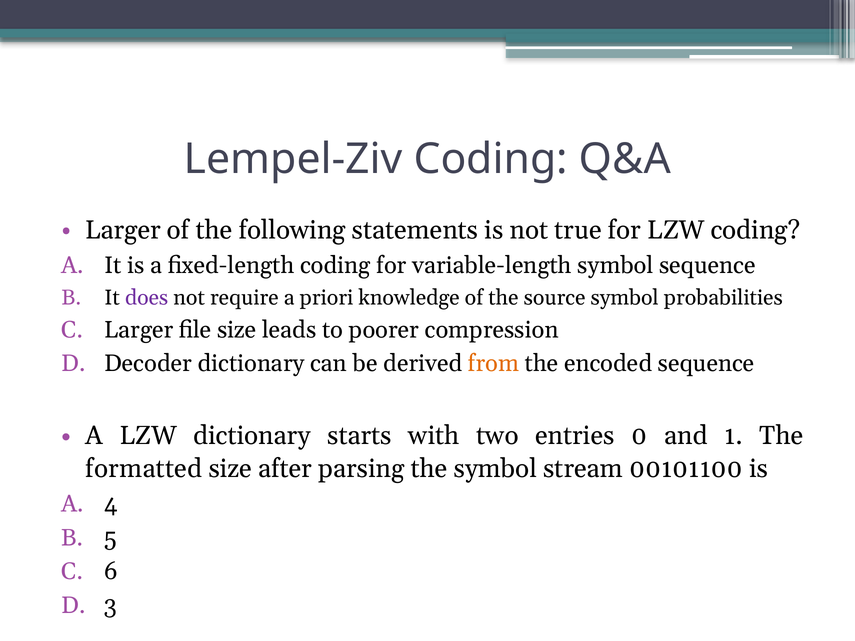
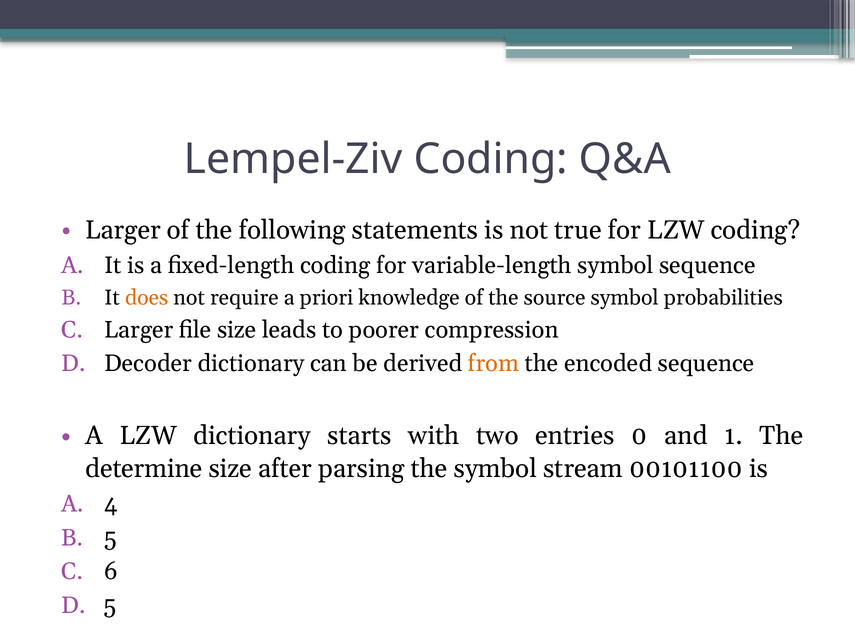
does colour: purple -> orange (147, 298)
formatted: formatted -> determine (144, 469)
3: 3 -> 5 (110, 606)
